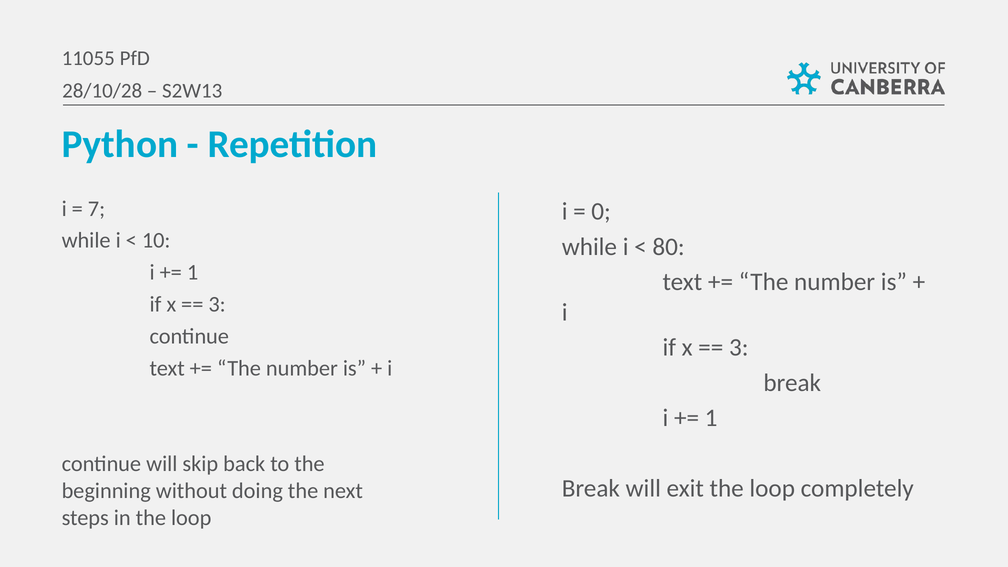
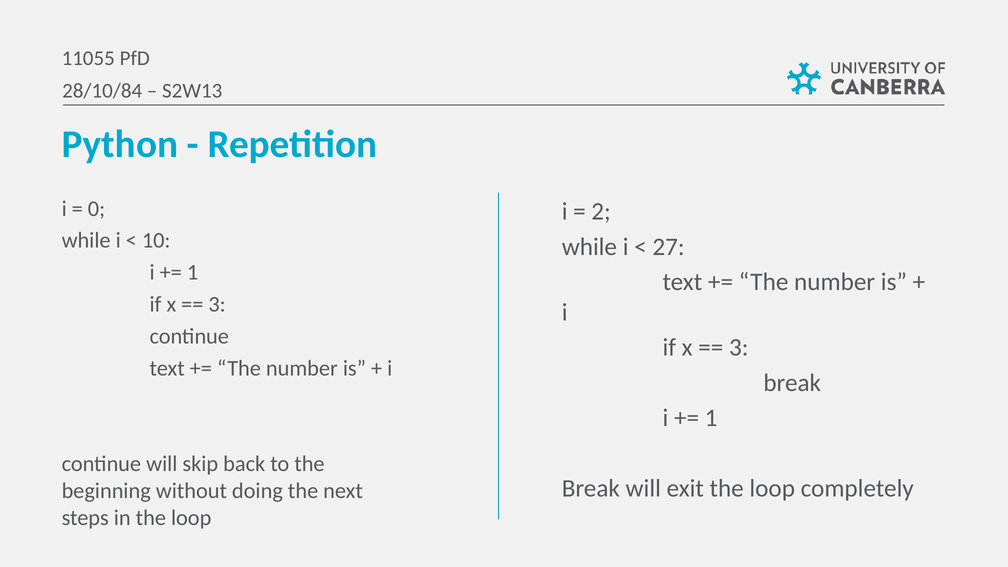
28/10/28: 28/10/28 -> 28/10/84 (102, 91)
7: 7 -> 0 (97, 209)
0: 0 -> 2 (601, 211)
80: 80 -> 27 (669, 247)
